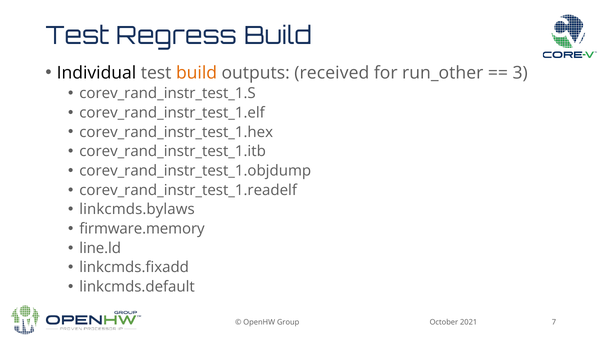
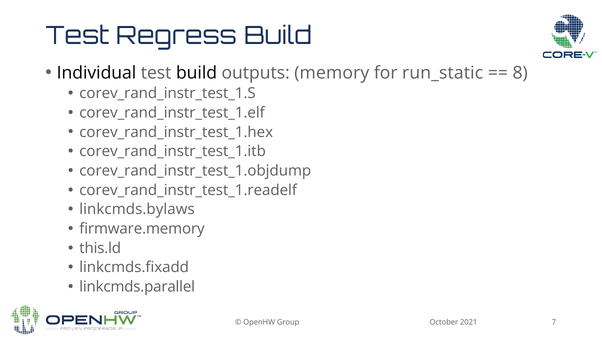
build colour: orange -> black (197, 73)
received: received -> memory (332, 73)
run_other: run_other -> run_static (443, 73)
3: 3 -> 8 (520, 73)
line.ld: line.ld -> this.ld (100, 249)
linkcmds.default: linkcmds.default -> linkcmds.parallel (137, 287)
